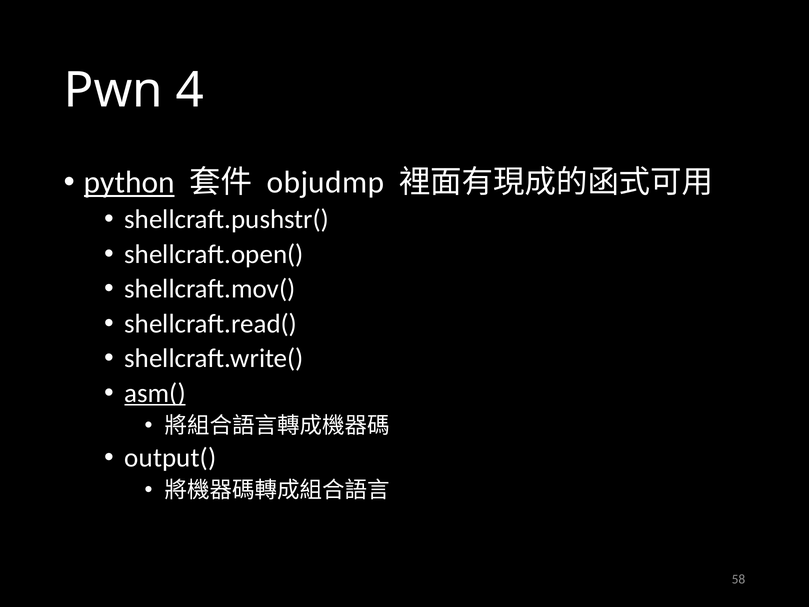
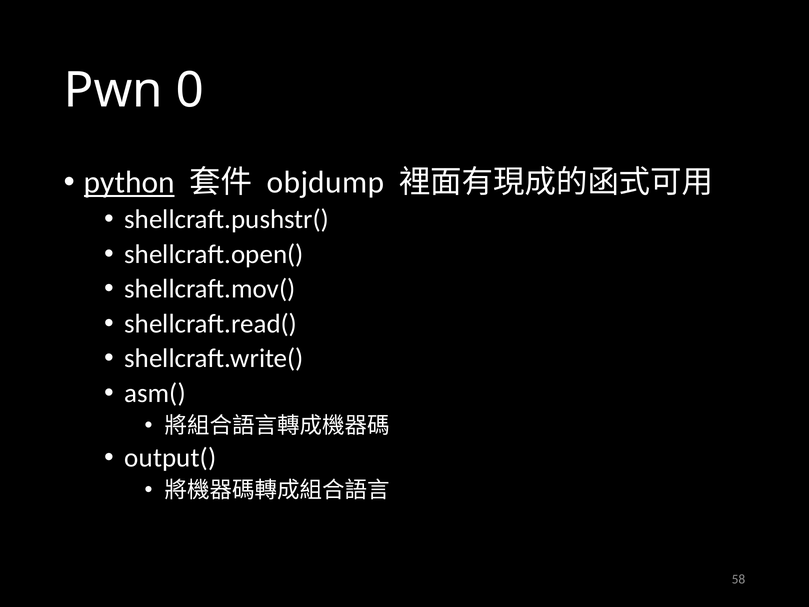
4: 4 -> 0 (190, 91)
objudmp: objudmp -> objdump (325, 182)
asm( underline: present -> none (155, 393)
